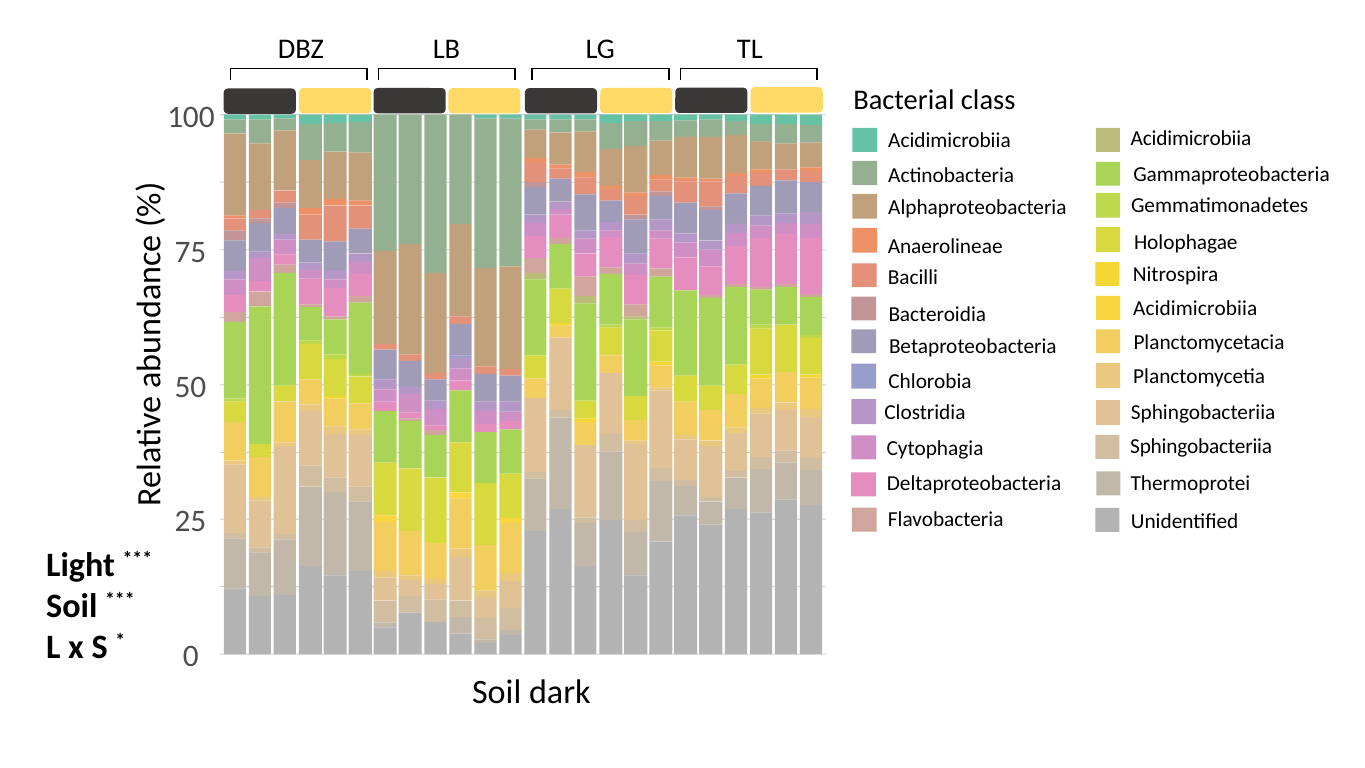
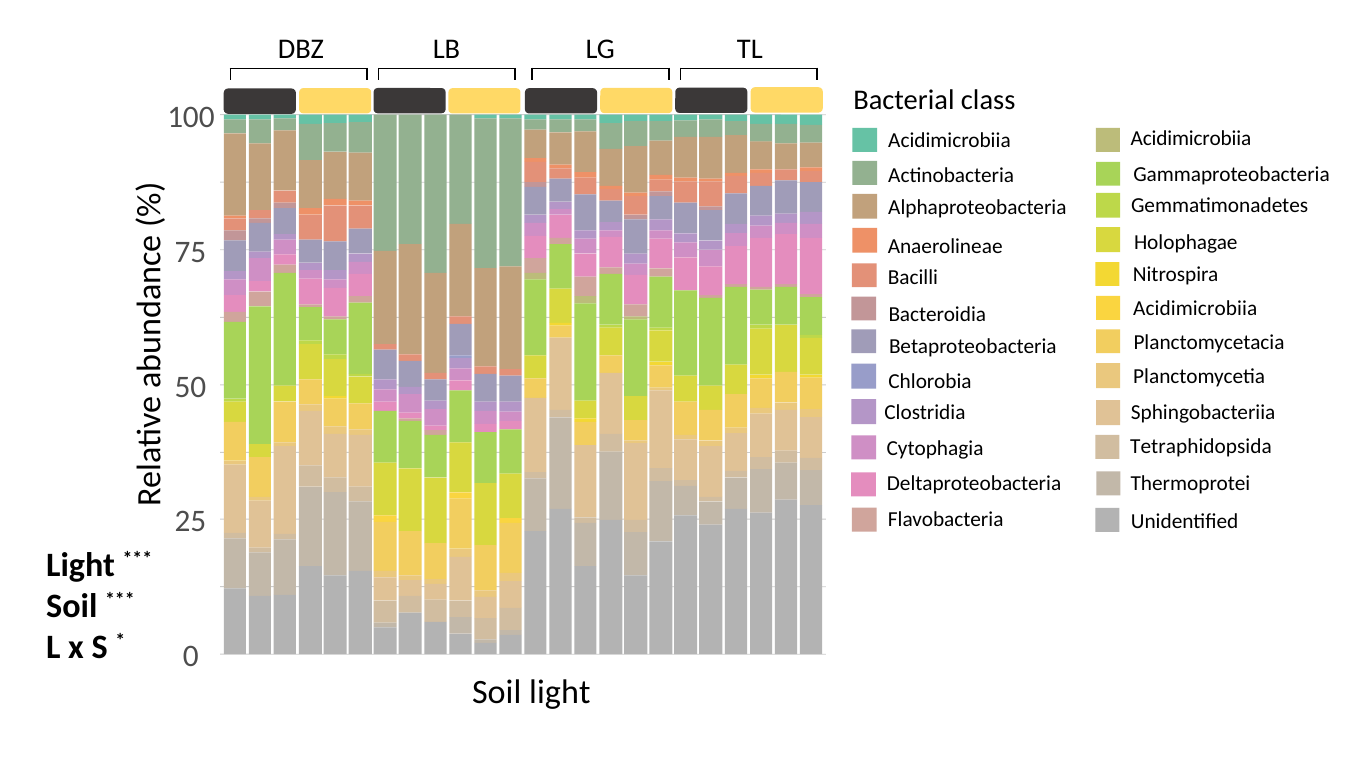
Sphingobacteriia: Sphingobacteriia -> Tetraphidopsida (1201, 446)
Soil dark: dark -> light (560, 693)
